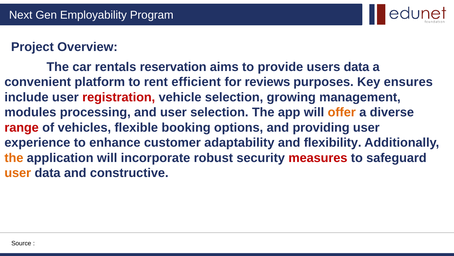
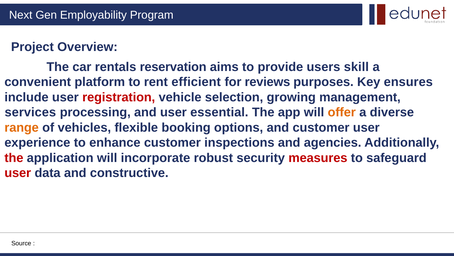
users data: data -> skill (356, 67)
modules: modules -> services (30, 112)
user selection: selection -> essential (219, 112)
range colour: red -> orange (22, 127)
and providing: providing -> customer (321, 127)
adaptability: adaptability -> inspections (239, 142)
flexibility: flexibility -> agencies (333, 142)
the colour: orange -> red (14, 158)
user colour: orange -> red (18, 173)
